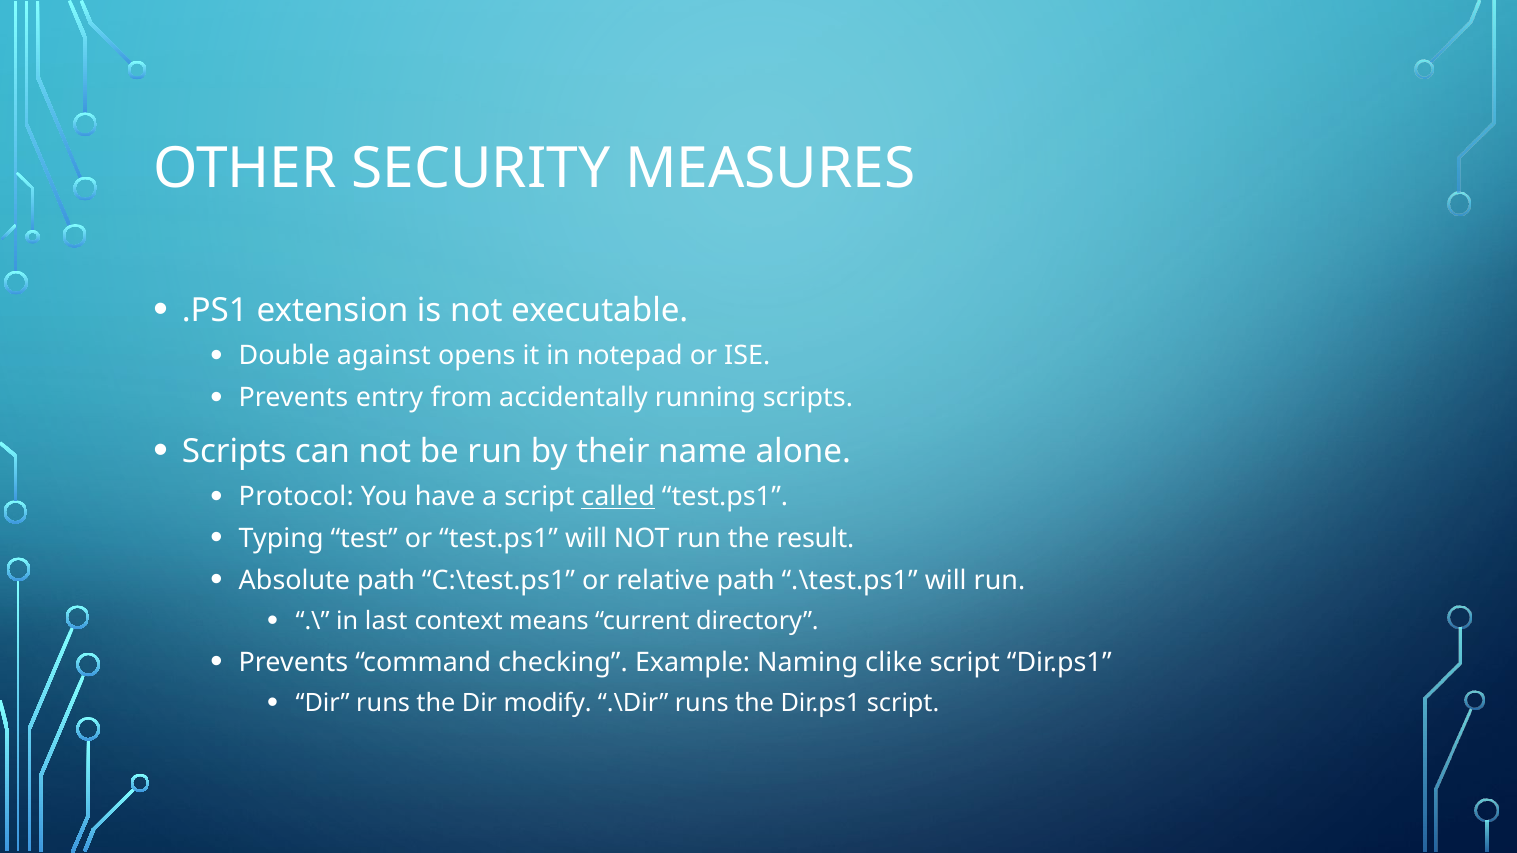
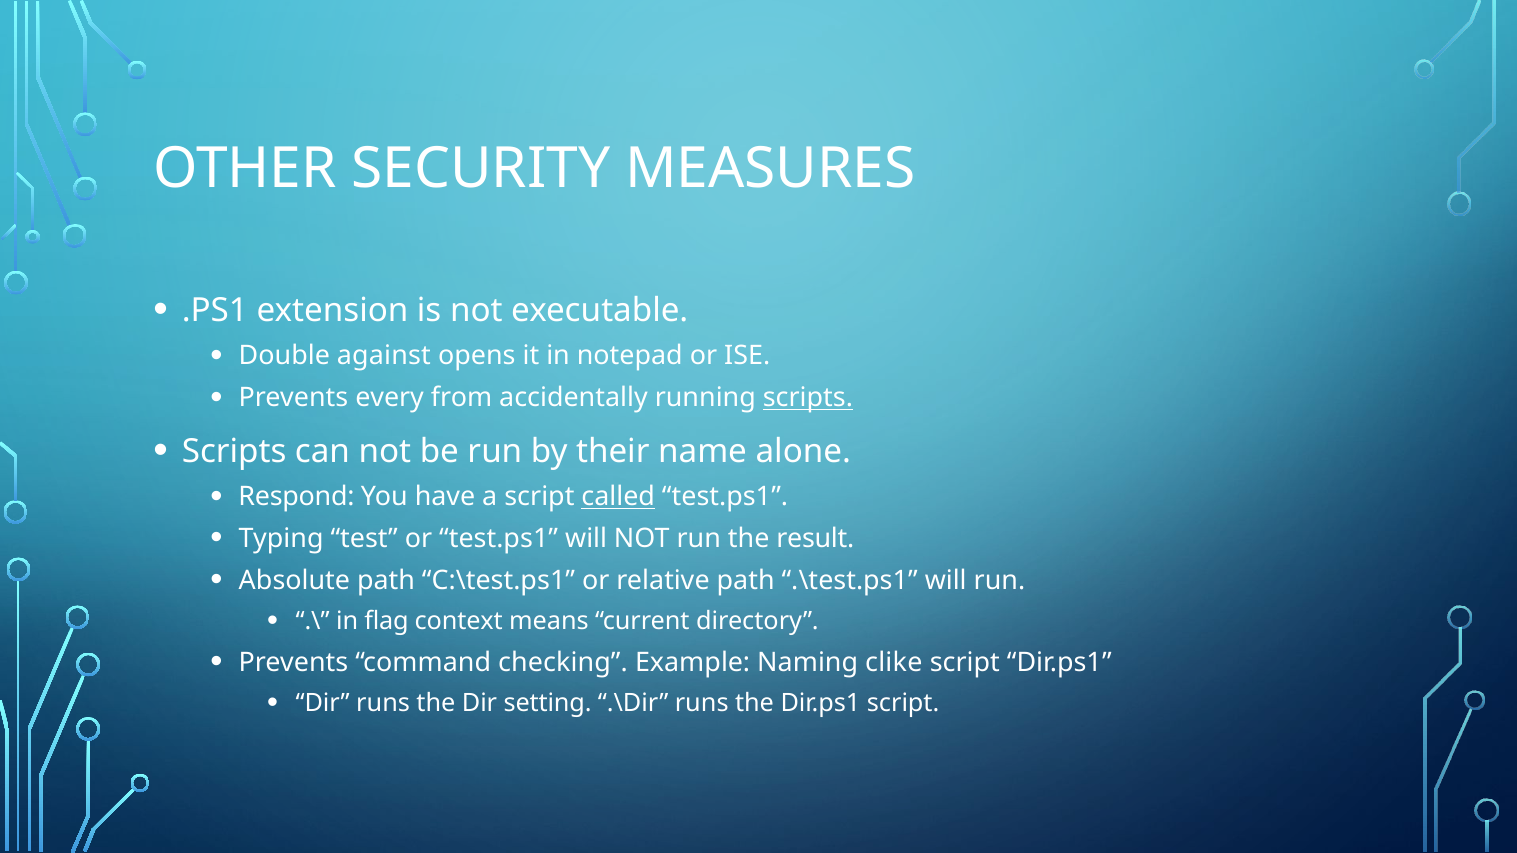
entry: entry -> every (390, 398)
scripts underline: none -> present (808, 398)
Protocol: Protocol -> Respond (296, 497)
last: last -> flag (387, 622)
modify: modify -> setting (548, 703)
